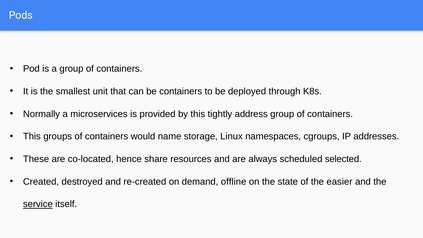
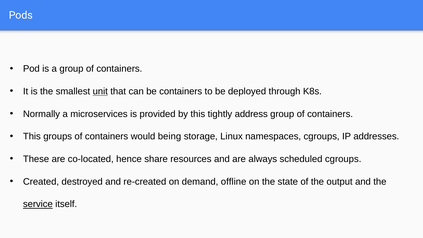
unit underline: none -> present (100, 91)
name: name -> being (170, 137)
scheduled selected: selected -> cgroups (343, 159)
easier: easier -> output (340, 182)
